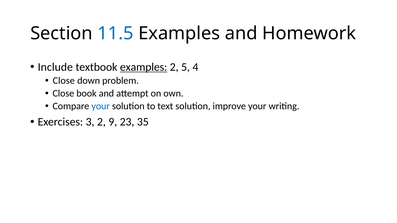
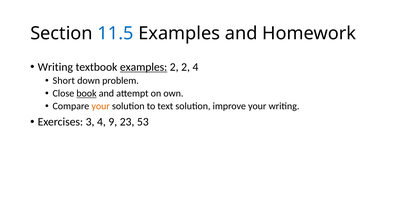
Include: Include -> Writing (55, 67)
2 5: 5 -> 2 (186, 67)
Close: Close -> Short (64, 81)
book underline: none -> present (86, 94)
your colour: blue -> orange (101, 106)
3 2: 2 -> 4 (101, 122)
35: 35 -> 53 (143, 122)
